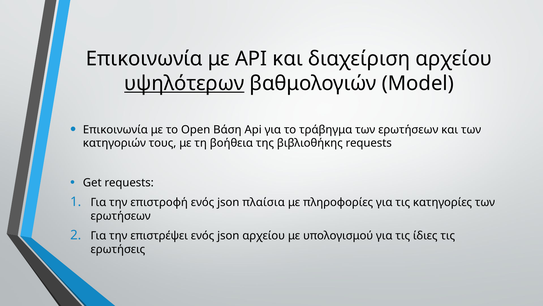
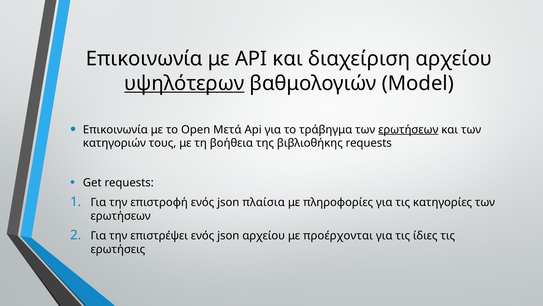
Βάση: Βάση -> Μετά (227, 129)
ερωτήσεων underline: none -> present (408, 129)
υπολογισμού: υπολογισμού -> προέρχονται (338, 235)
